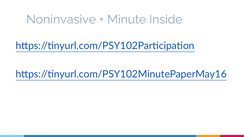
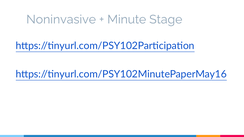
Inside: Inside -> Stage (166, 19)
